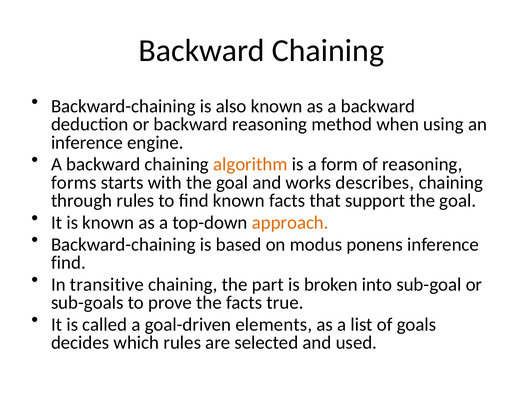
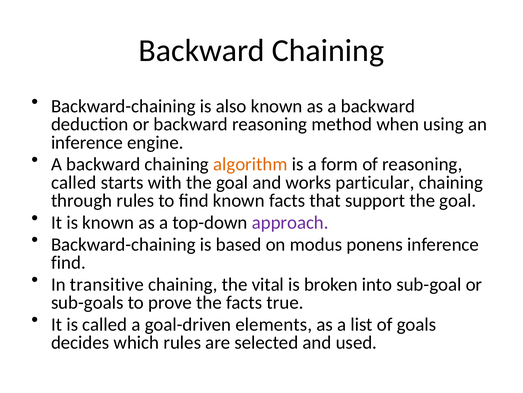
forms: forms -> called (74, 182)
describes: describes -> particular (375, 182)
approach colour: orange -> purple (290, 222)
part: part -> vital (268, 284)
